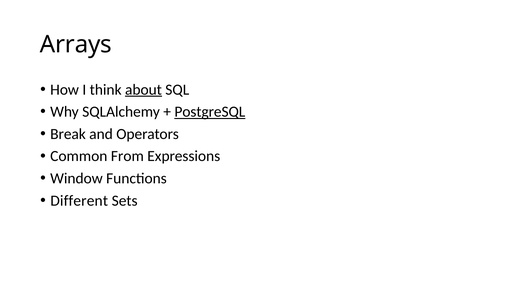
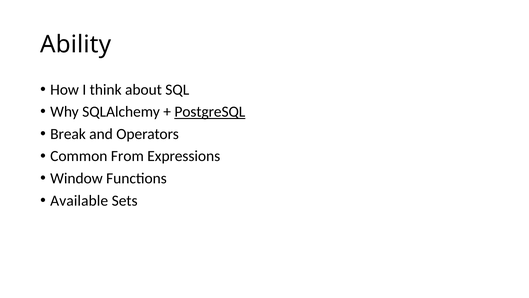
Arrays: Arrays -> Ability (76, 44)
about underline: present -> none (143, 89)
Different: Different -> Available (79, 200)
